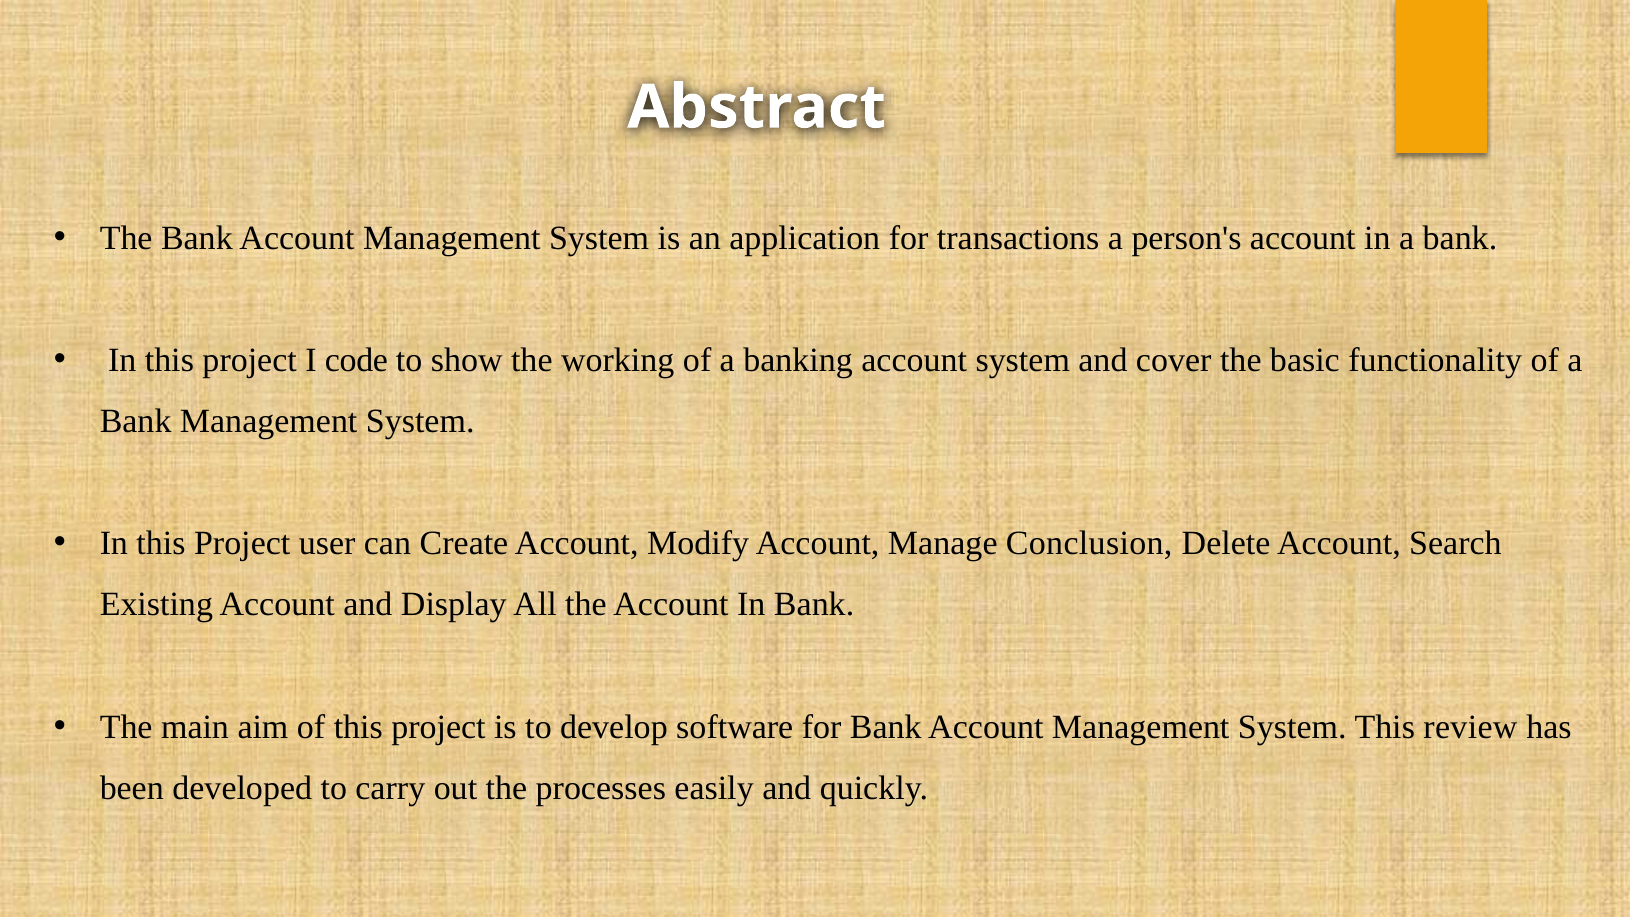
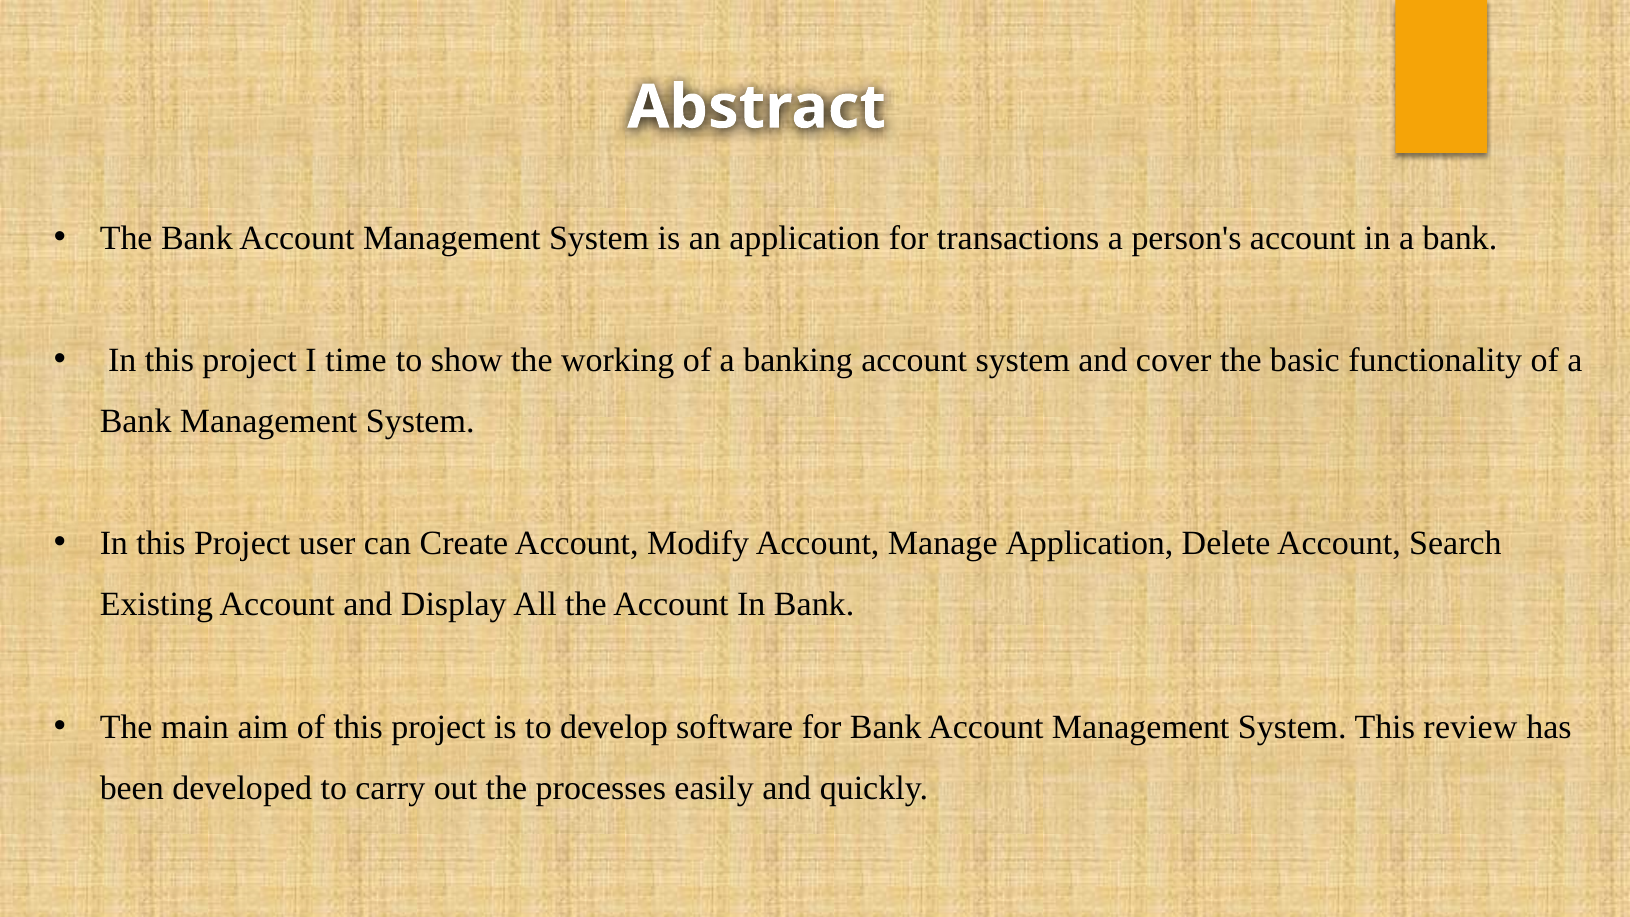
code: code -> time (356, 360)
Manage Conclusion: Conclusion -> Application (1089, 543)
